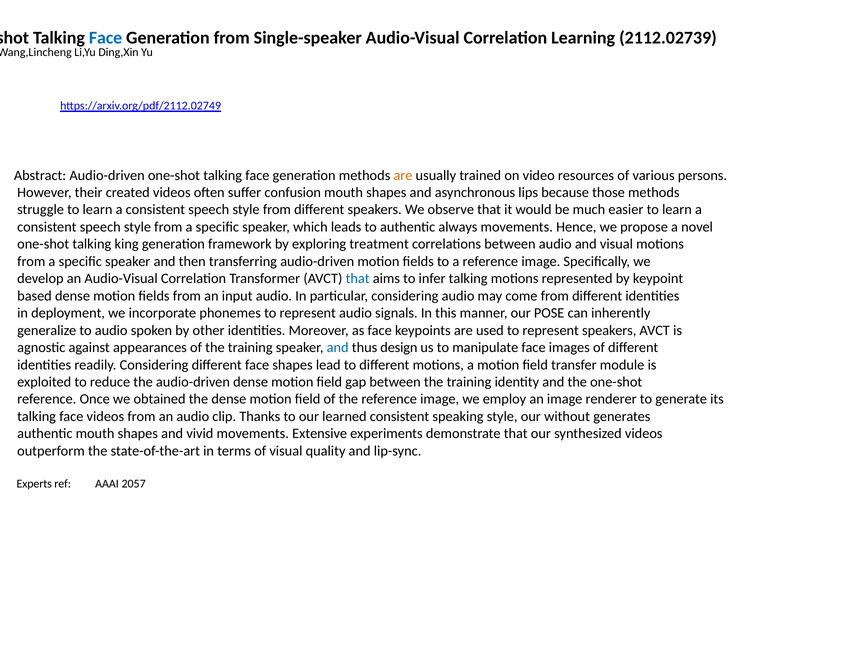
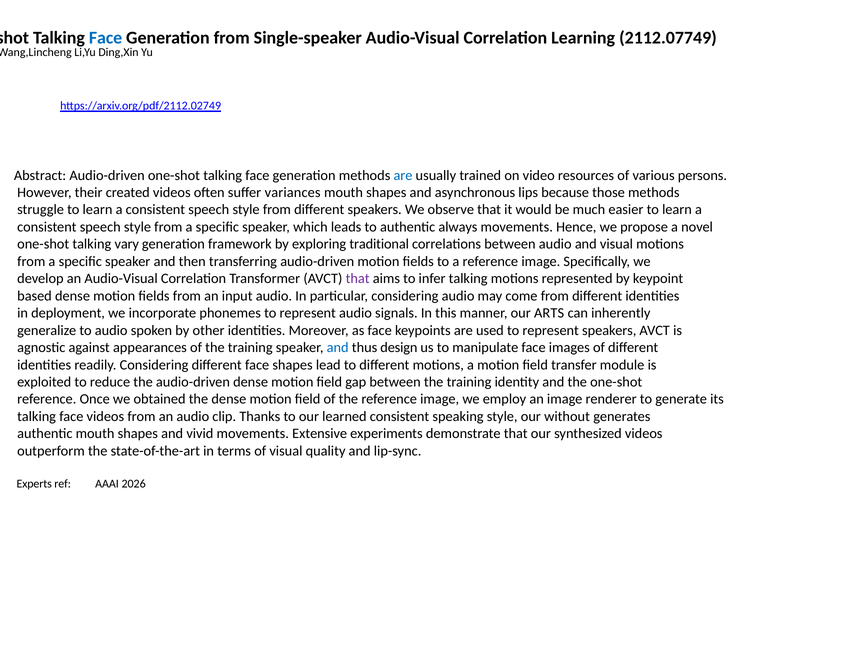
2112.02739: 2112.02739 -> 2112.07749 (668, 38)
are colour: orange -> blue (403, 175)
confusion: confusion -> variances (293, 192)
king: king -> vary (127, 244)
treatment: treatment -> traditional (379, 244)
that colour: blue -> purple (358, 279)
POSE: POSE -> ARTS (549, 313)
2057: 2057 -> 2026 (134, 484)
